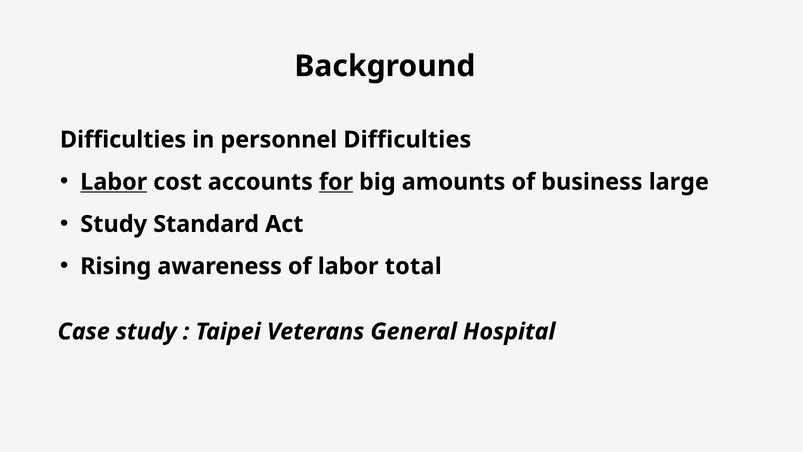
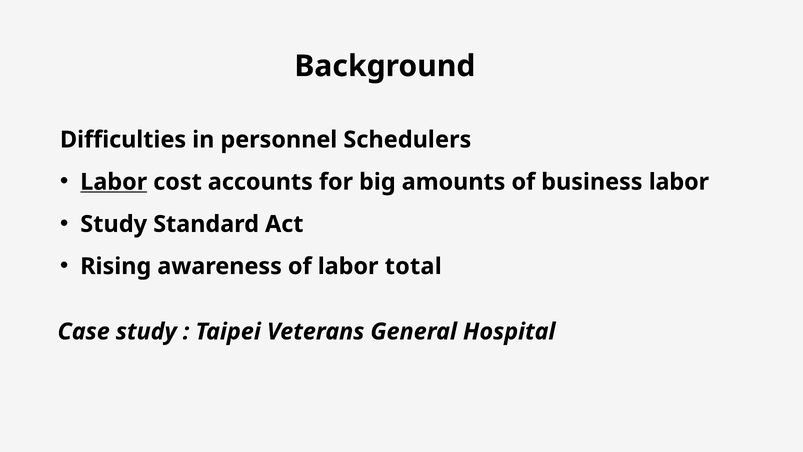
personnel Difficulties: Difficulties -> Schedulers (407, 140)
for underline: present -> none (336, 182)
business large: large -> labor (679, 182)
